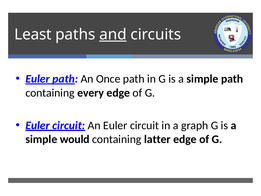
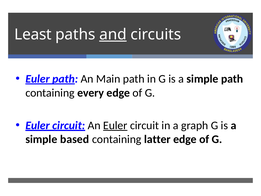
Once: Once -> Main (108, 79)
Euler underline: none -> present (115, 125)
would: would -> based (75, 139)
